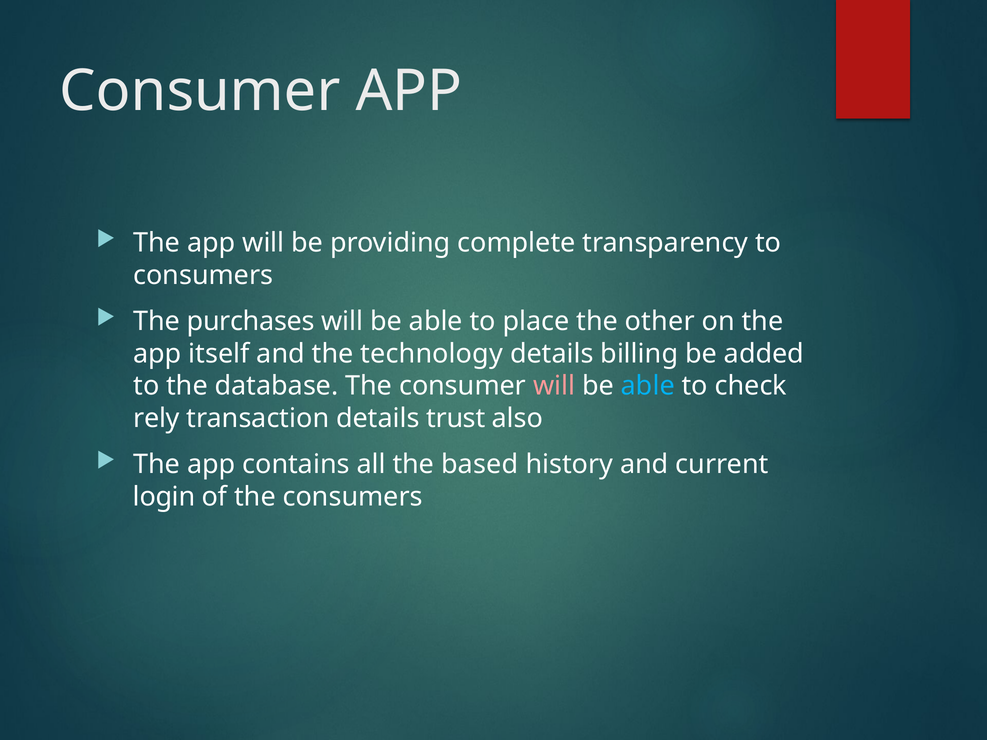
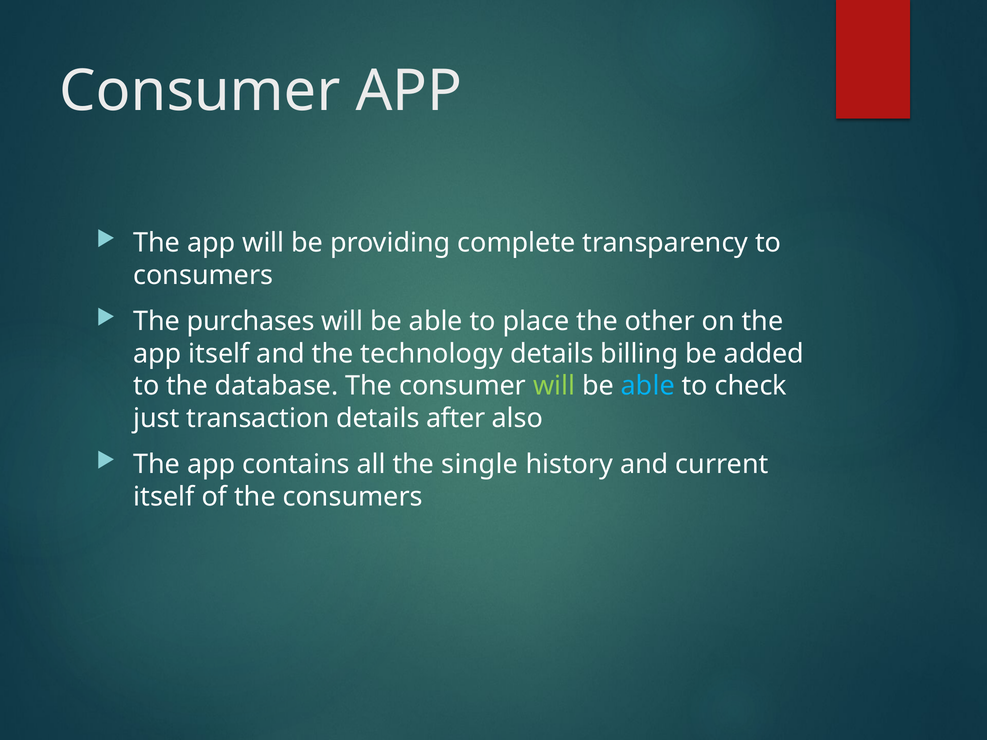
will colour: pink -> light green (554, 386)
rely: rely -> just (156, 418)
trust: trust -> after (456, 418)
based: based -> single (480, 464)
login: login -> itself (164, 497)
